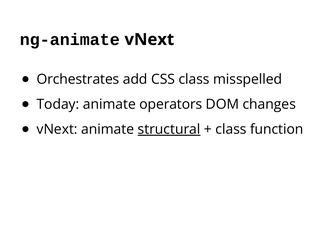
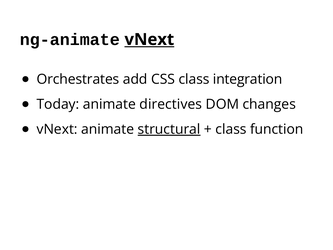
vNext underline: none -> present (149, 39)
misspelled: misspelled -> integration (248, 79)
operators: operators -> directives (171, 104)
